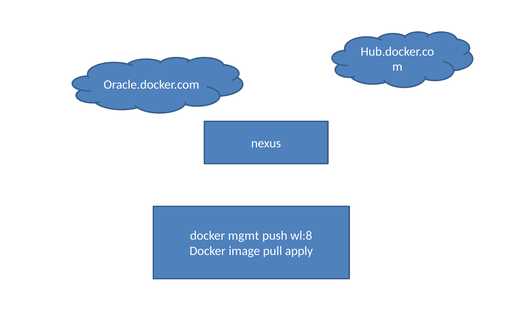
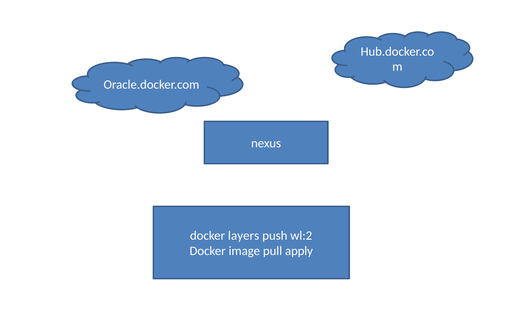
mgmt: mgmt -> layers (244, 236)
wl:8: wl:8 -> wl:2 (301, 236)
